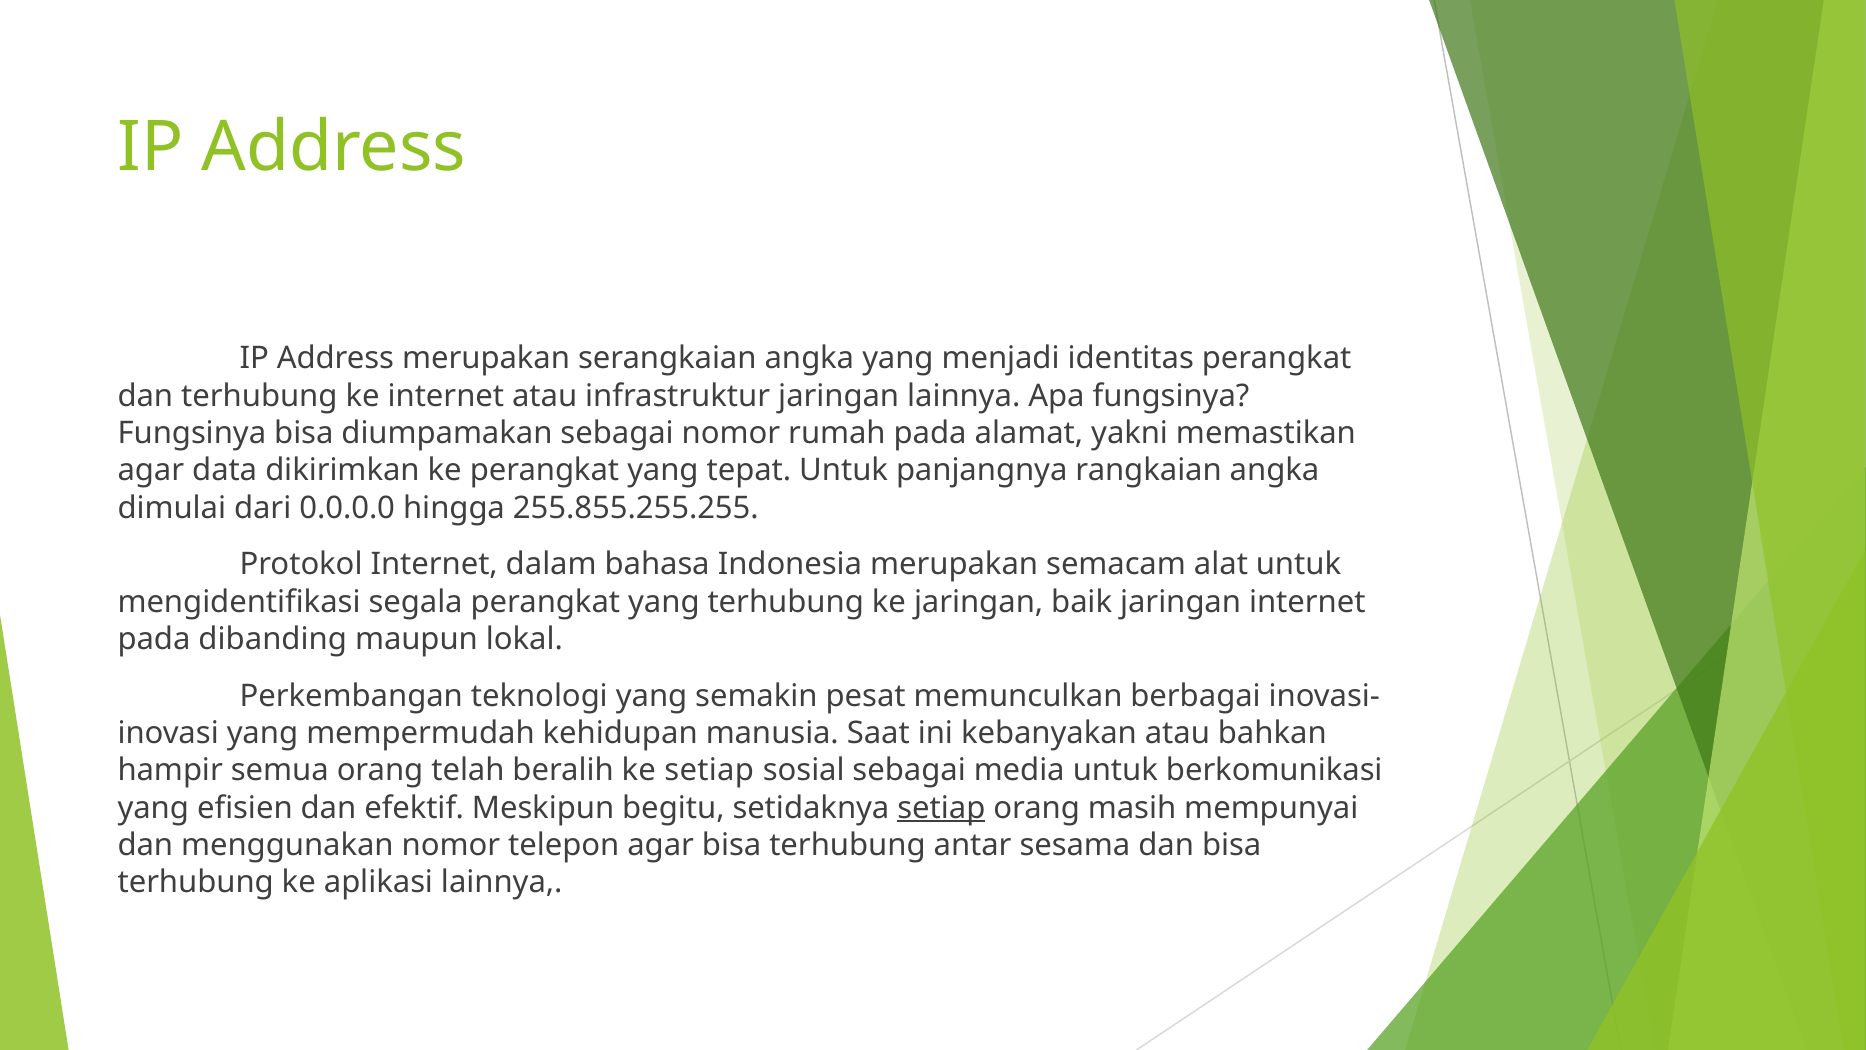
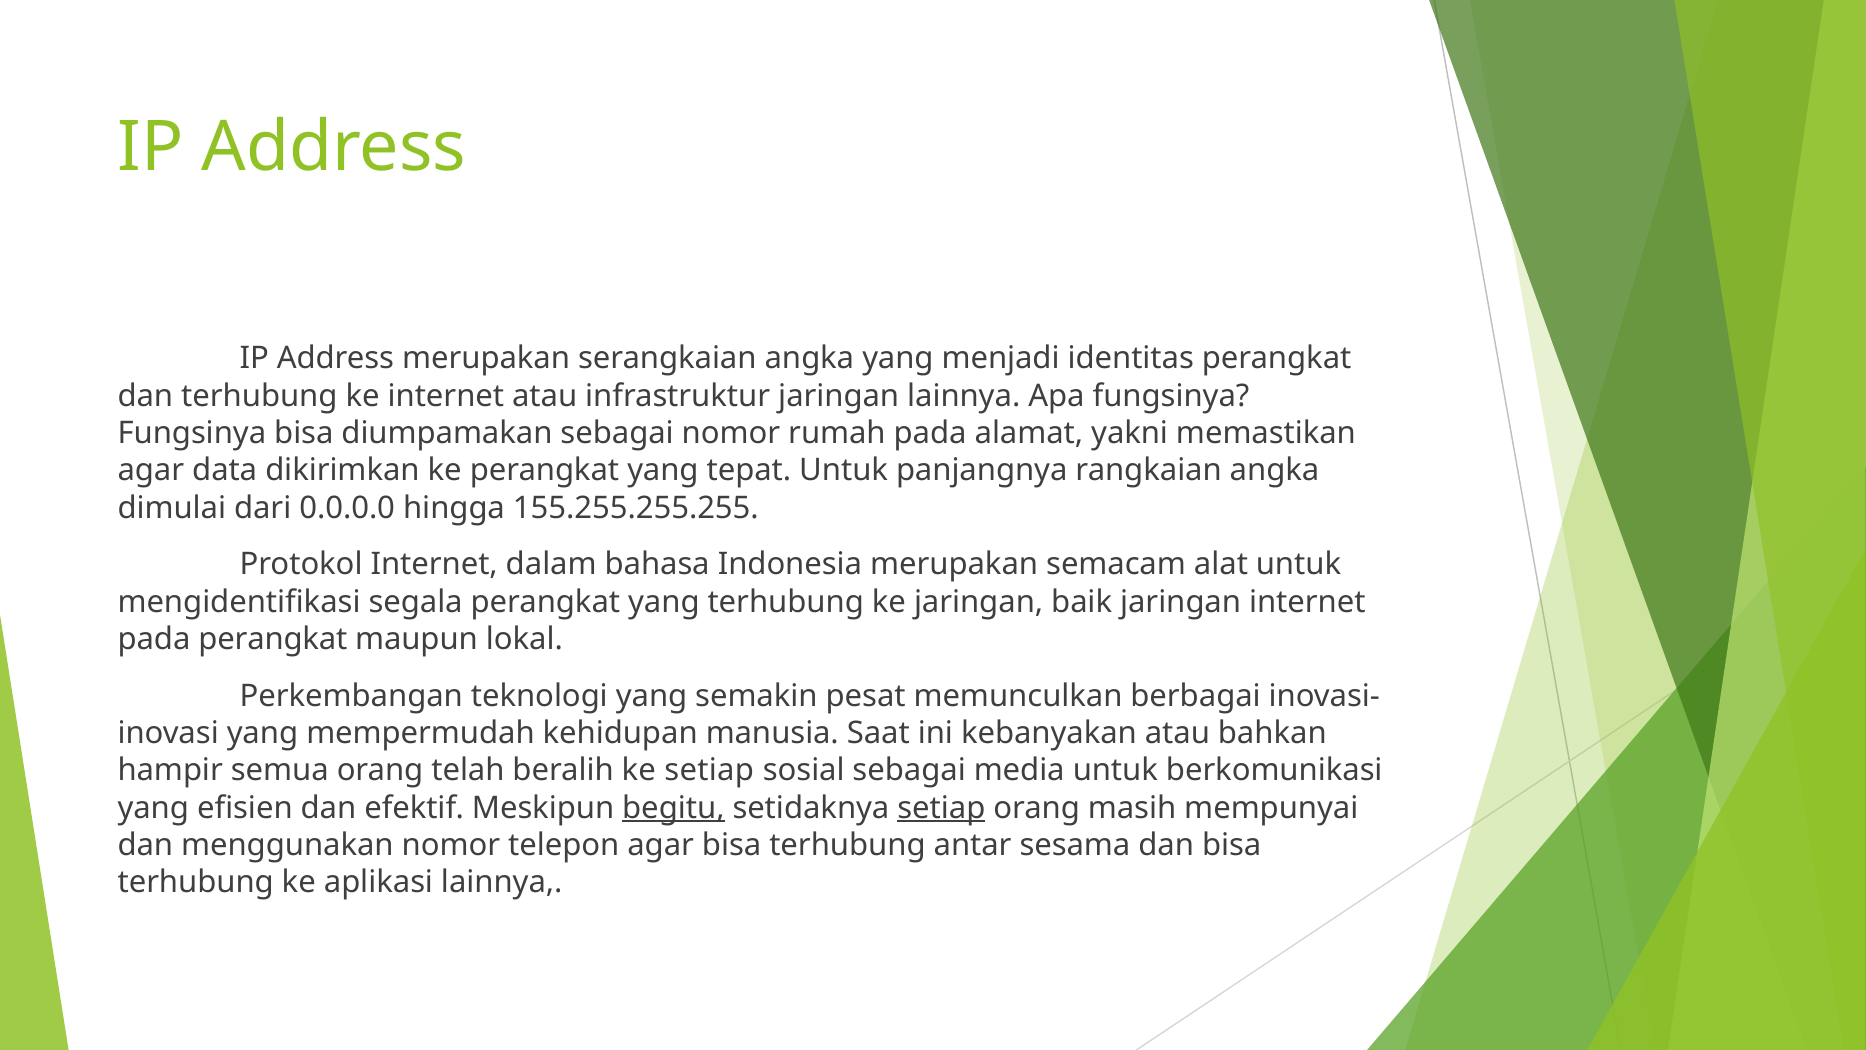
255.855.255.255: 255.855.255.255 -> 155.255.255.255 (636, 508)
pada dibanding: dibanding -> perangkat (273, 639)
begitu underline: none -> present (673, 808)
